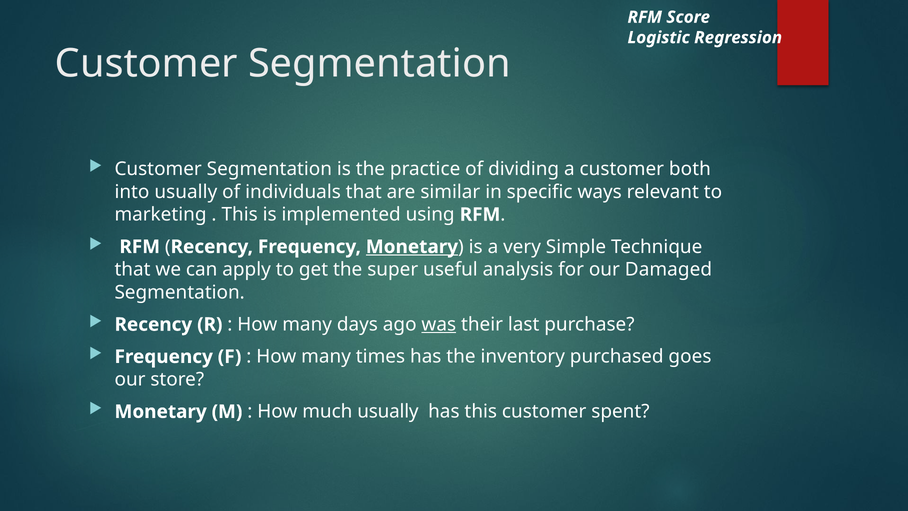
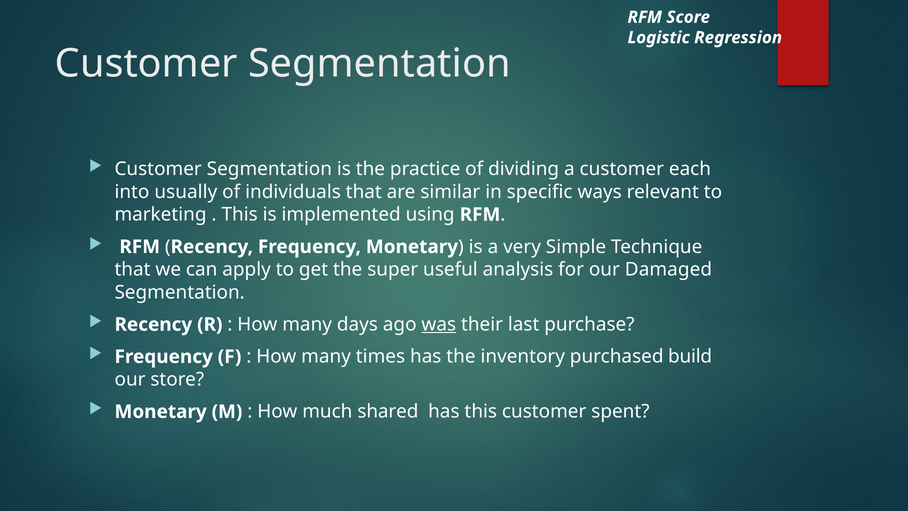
both: both -> each (690, 169)
Monetary underline: present -> none (412, 247)
goes: goes -> build (690, 357)
much usually: usually -> shared (388, 411)
